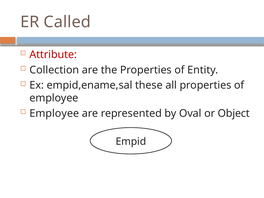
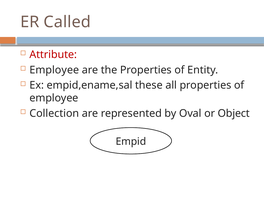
Collection: Collection -> Employee (54, 70)
Employee: Employee -> Collection (54, 113)
